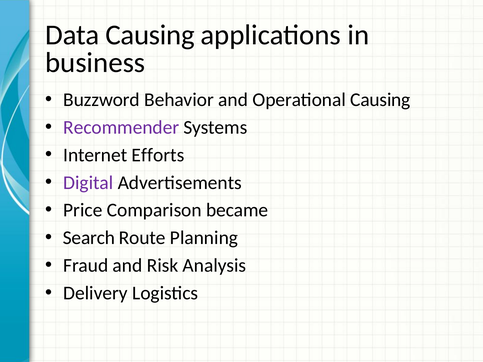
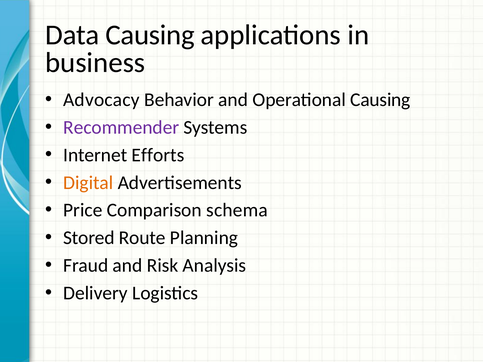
Buzzword: Buzzword -> Advocacy (101, 100)
Digital colour: purple -> orange (88, 183)
became: became -> schema (237, 210)
Search: Search -> Stored (89, 238)
